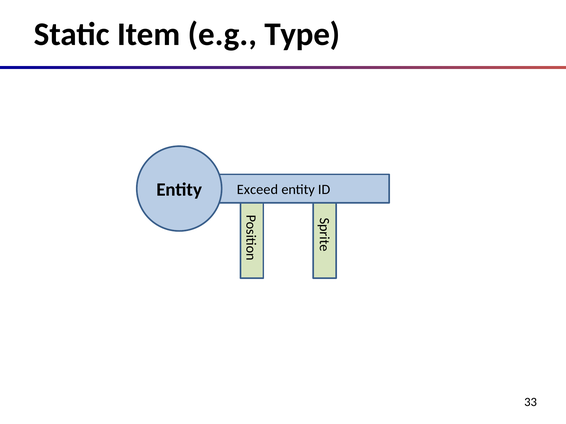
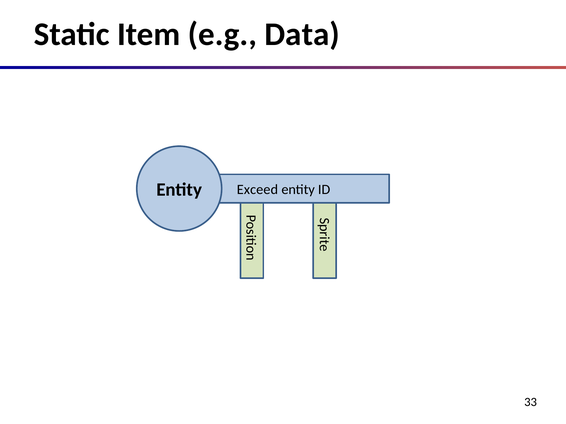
Type: Type -> Data (302, 34)
